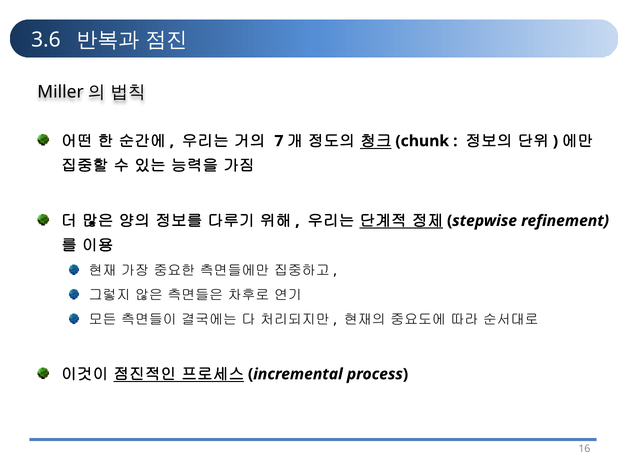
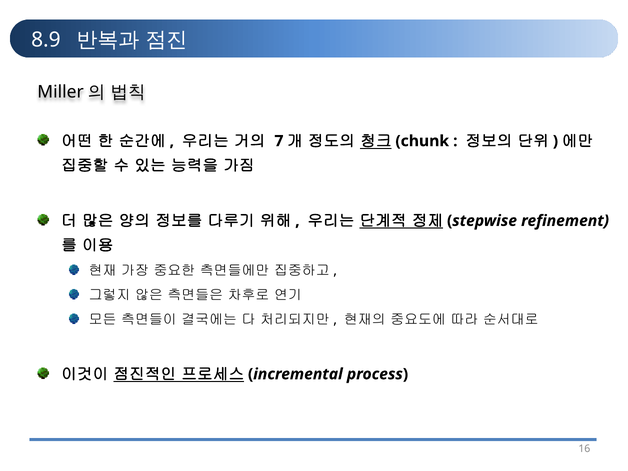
3.6: 3.6 -> 8.9 (46, 40)
